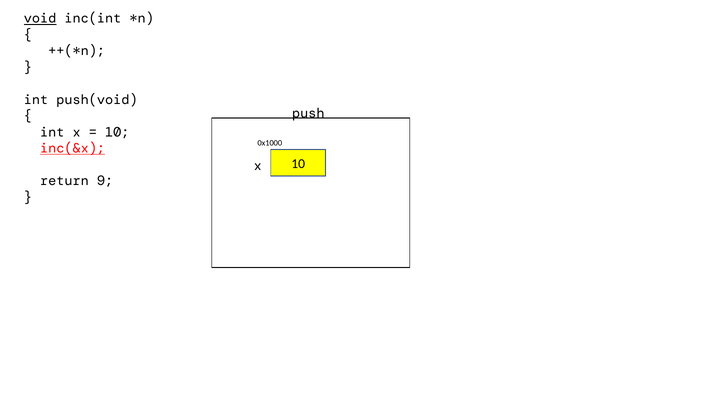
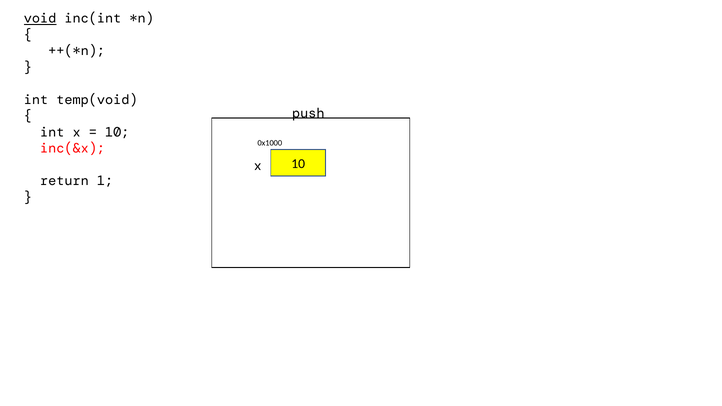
push(void: push(void -> temp(void (97, 100)
inc(&x underline: present -> none (73, 148)
9: 9 -> 1 (105, 181)
